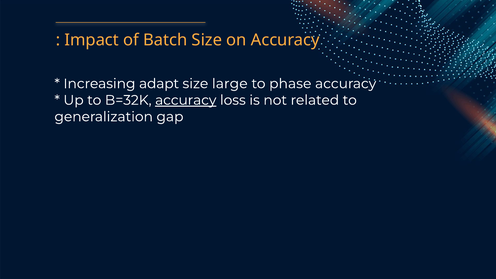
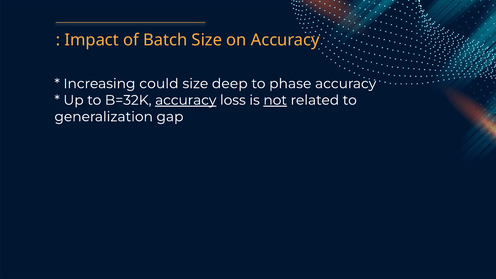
adapt: adapt -> could (159, 84)
large: large -> deep (230, 84)
not underline: none -> present (275, 100)
